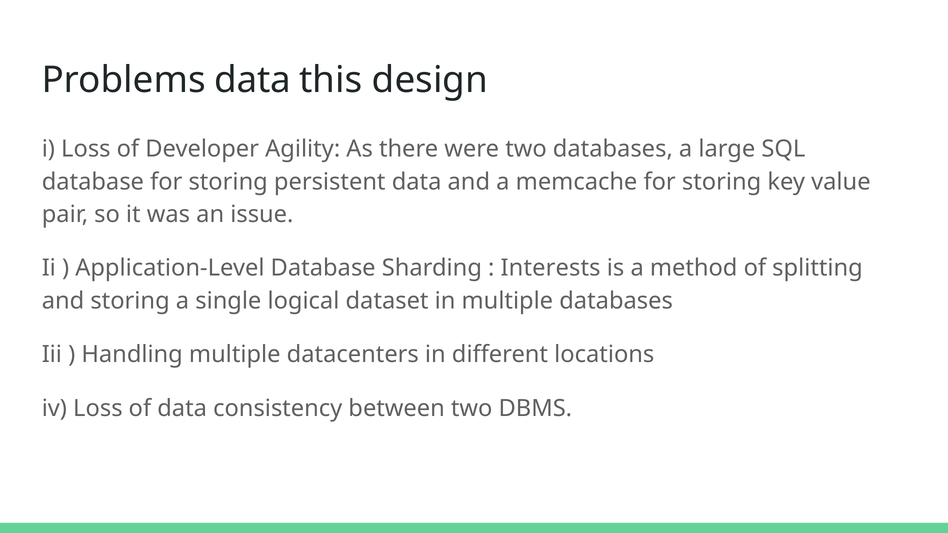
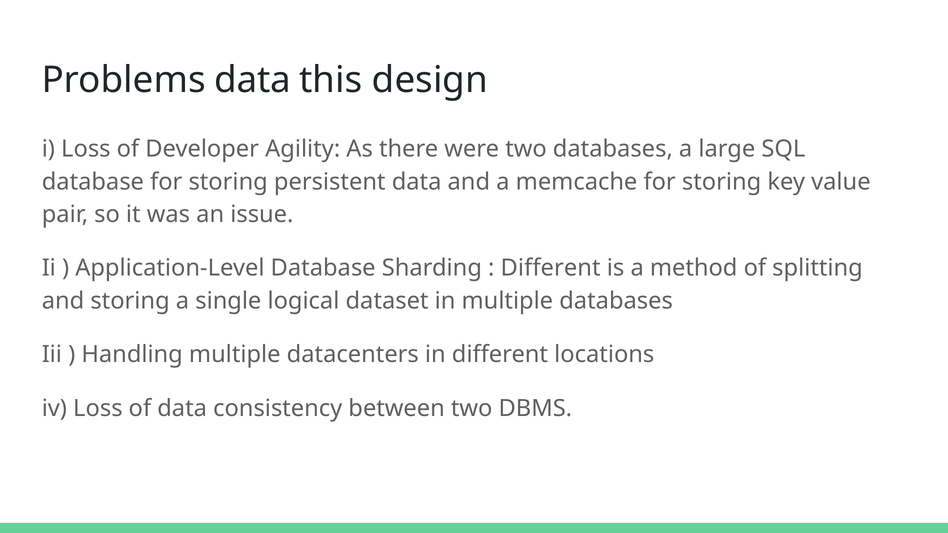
Interests: Interests -> Different (551, 268)
